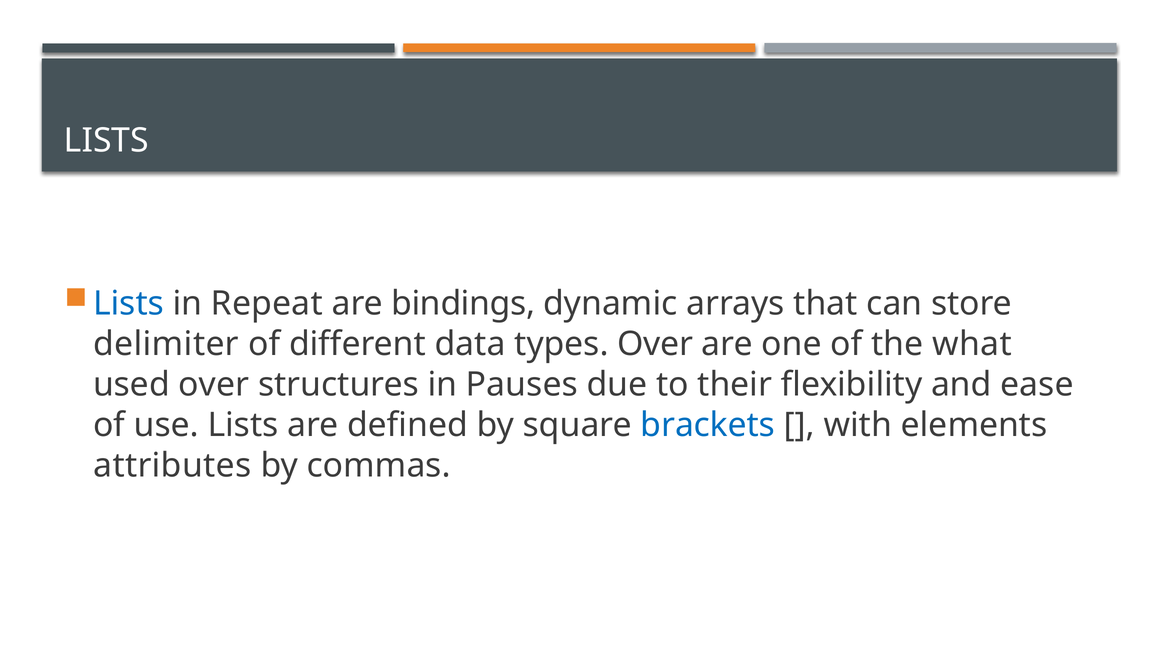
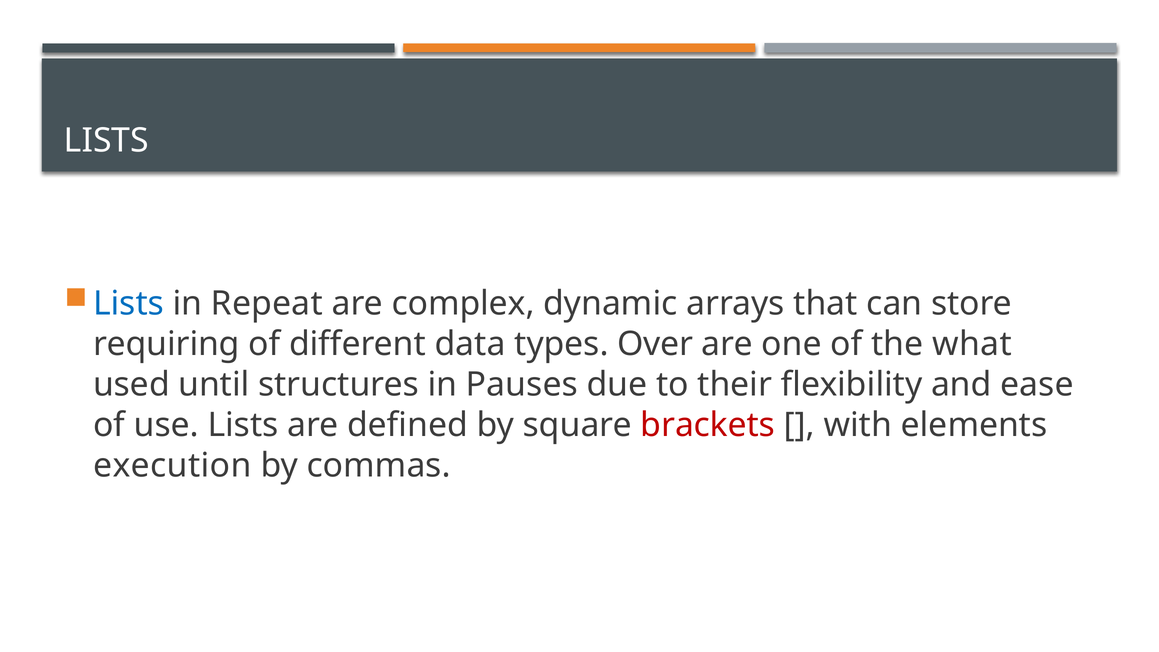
bindings: bindings -> complex (463, 303)
delimiter: delimiter -> requiring (166, 344)
used over: over -> until (214, 384)
brackets colour: blue -> red (708, 425)
attributes: attributes -> execution (172, 465)
